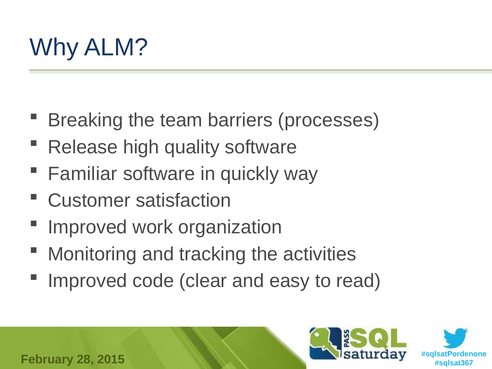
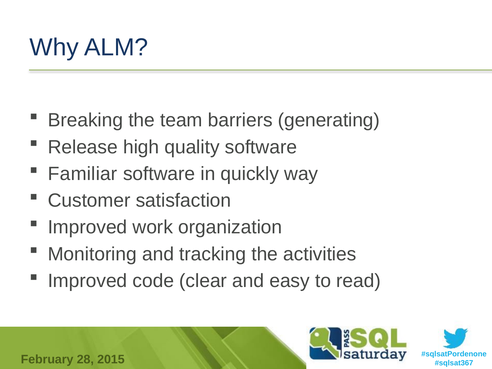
processes: processes -> generating (329, 120)
